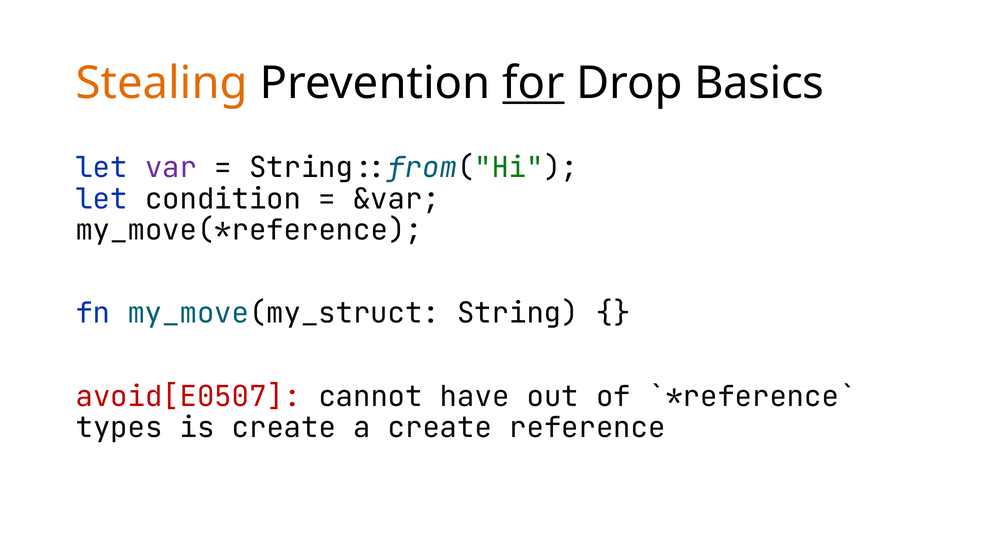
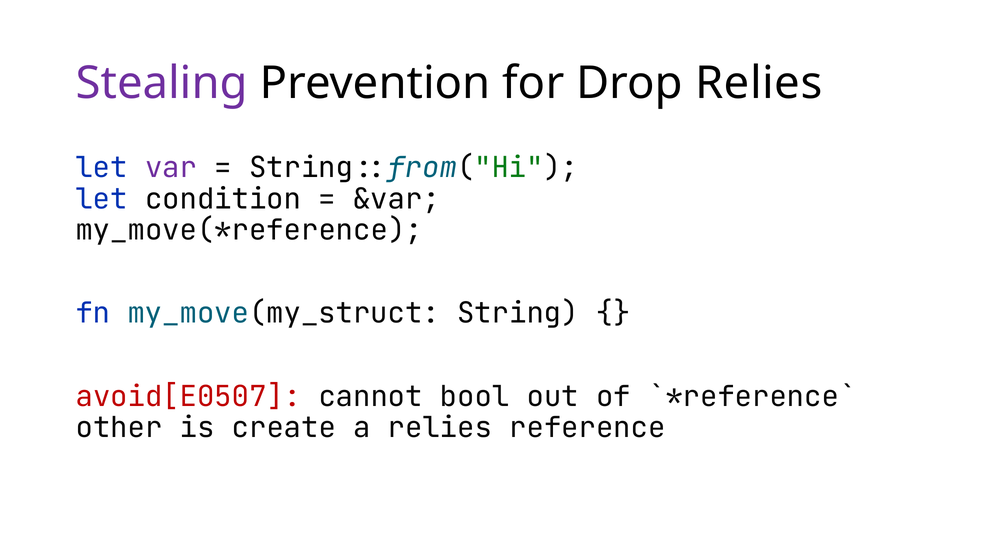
Stealing colour: orange -> purple (162, 83)
for underline: present -> none (533, 83)
Drop Basics: Basics -> Relies (759, 83)
have: have -> bool (475, 397)
types: types -> other (119, 428)
a create: create -> relies (440, 428)
